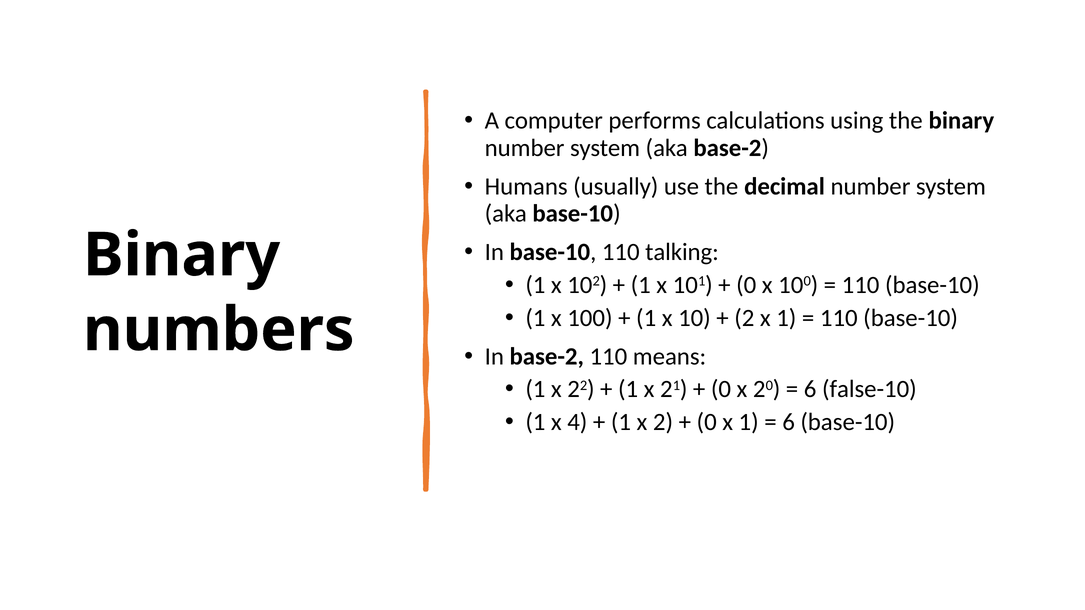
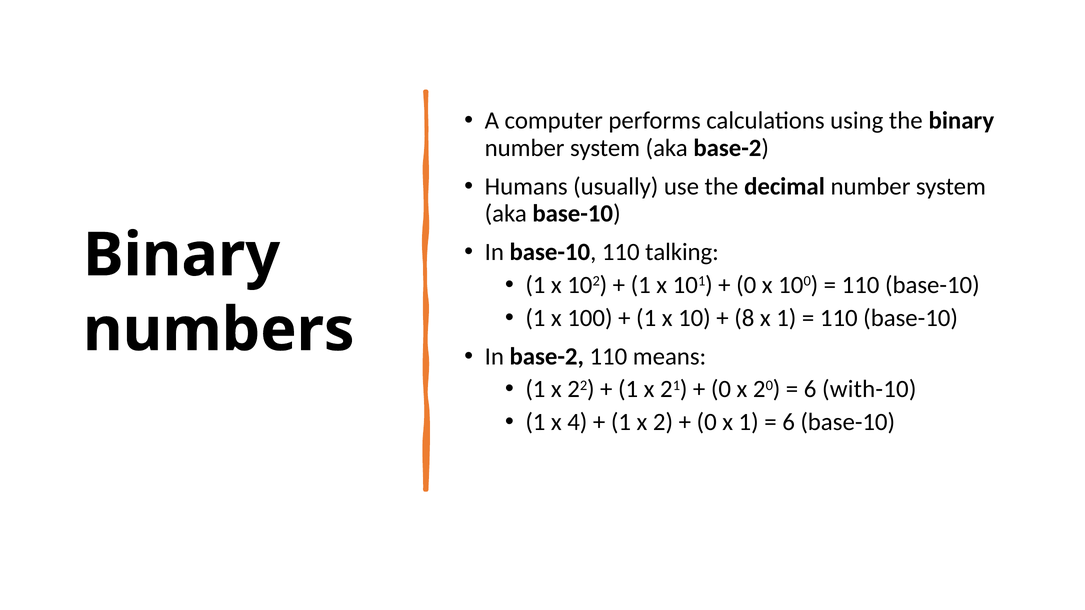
2: 2 -> 8 (744, 318)
false-10: false-10 -> with-10 (869, 389)
